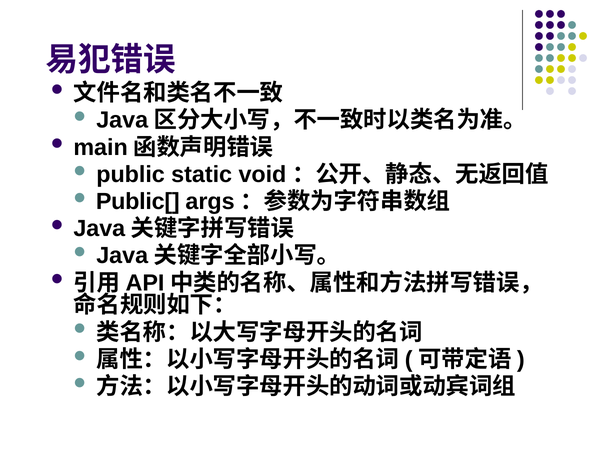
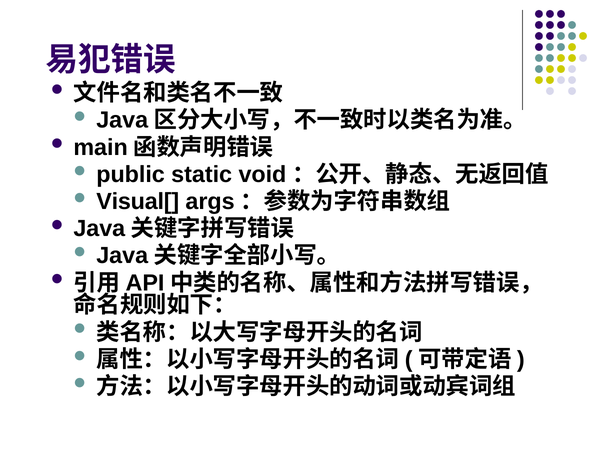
Public[: Public[ -> Visual[ (138, 202)
